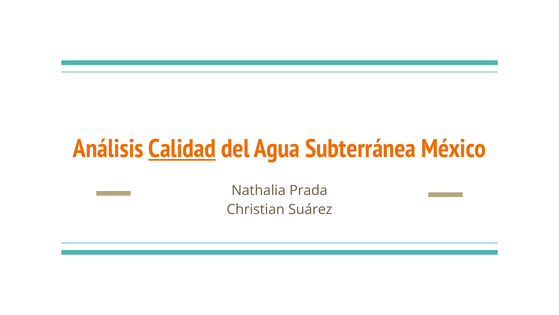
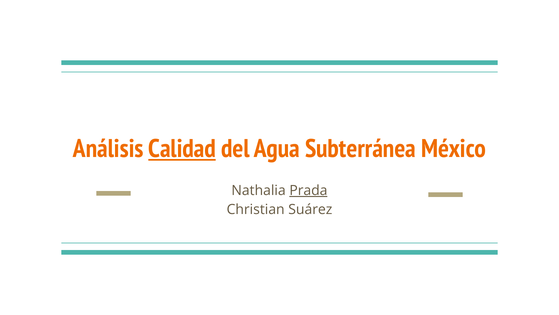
Prada underline: none -> present (308, 190)
